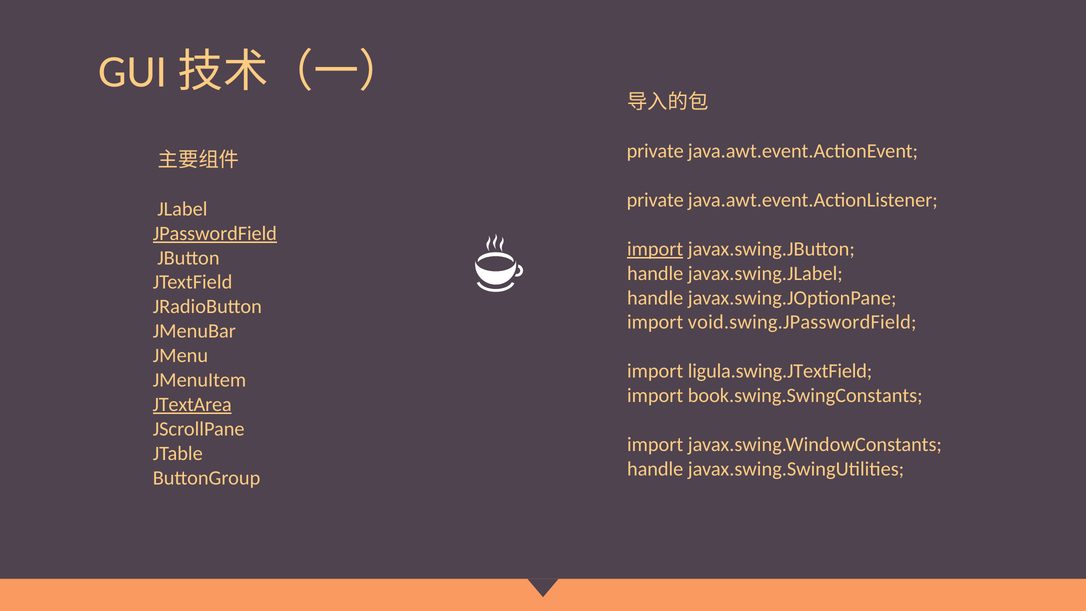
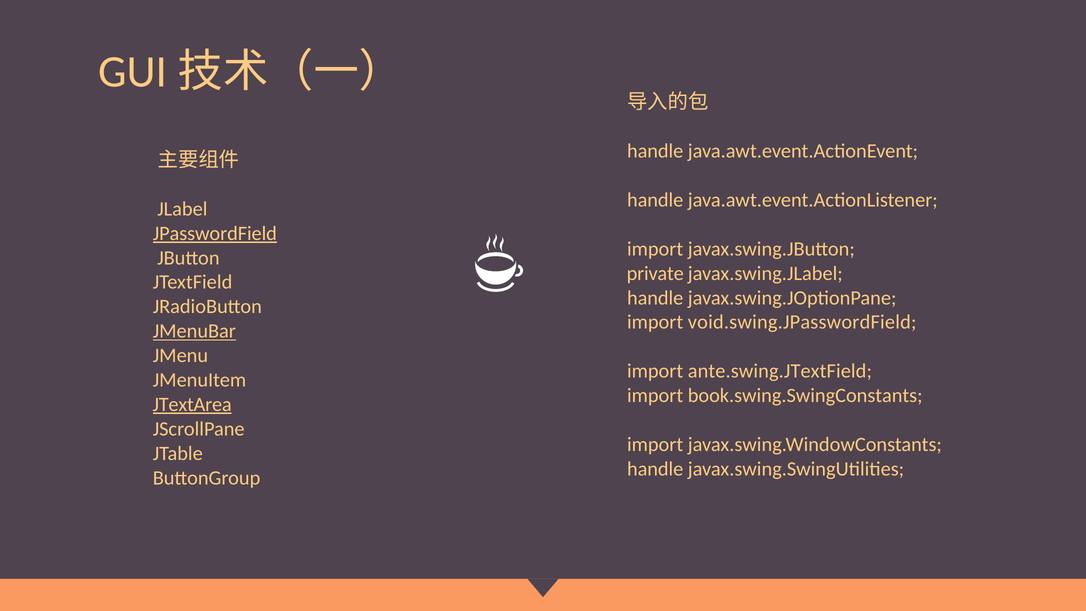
private: private -> handle (655, 151)
private: private -> handle (655, 200)
import underline: present -> none (655, 249)
handle: handle -> private (655, 273)
JMenuBar underline: none -> present (194, 331)
ligula.swing.JTextField: ligula.swing.JTextField -> ante.swing.JTextField (780, 371)
